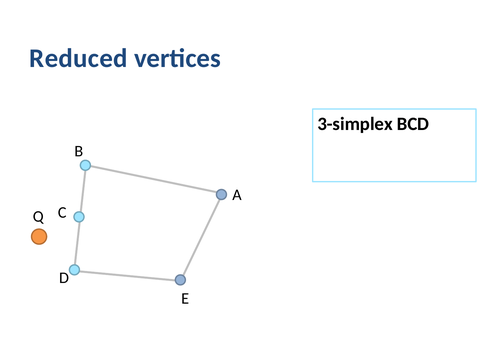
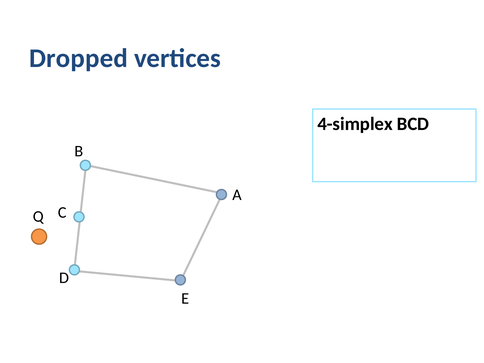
Reduced: Reduced -> Dropped (78, 58)
3-simplex: 3-simplex -> 4-simplex (355, 124)
